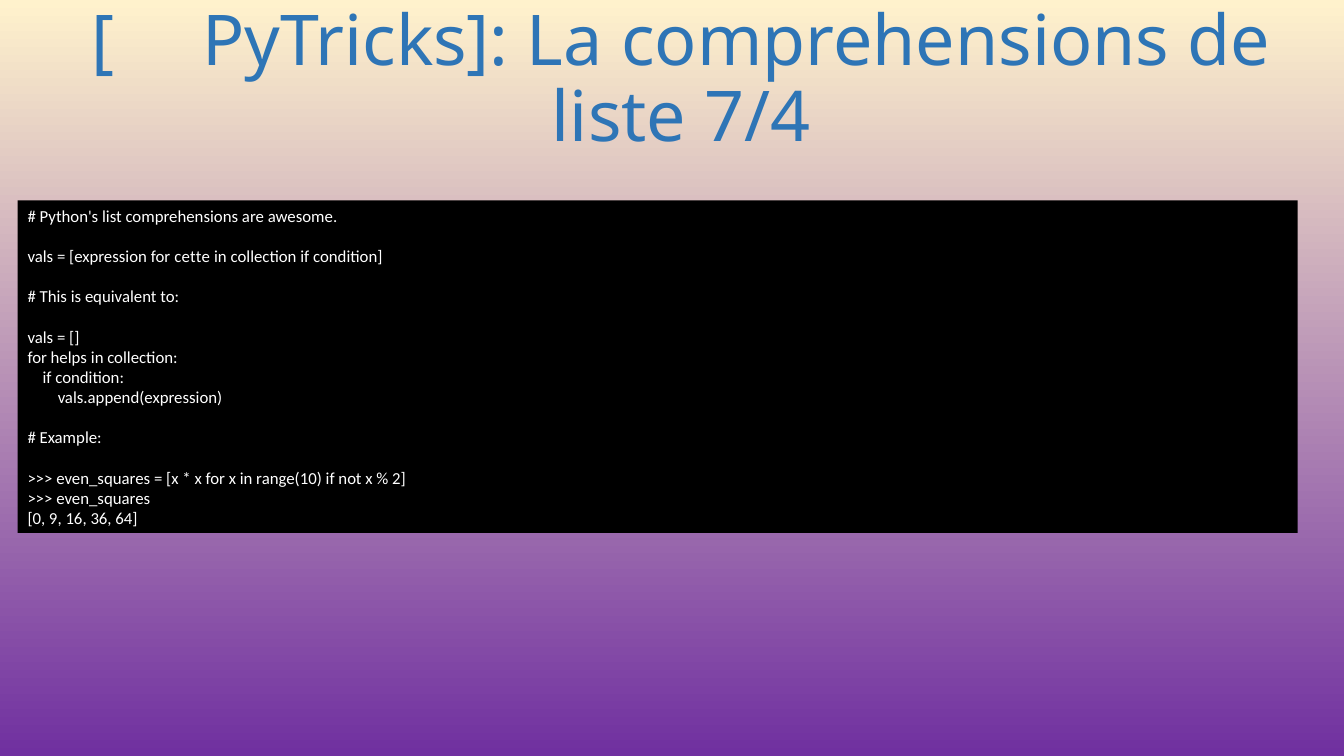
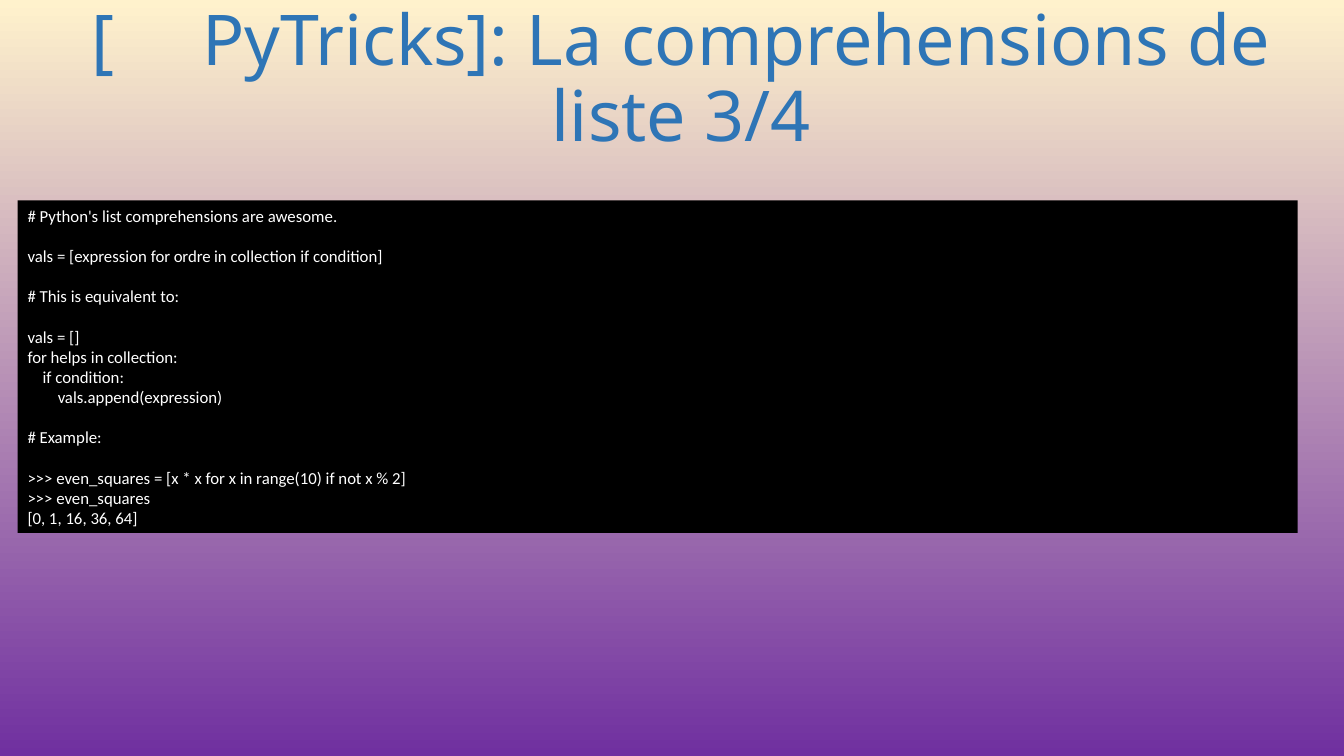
7/4: 7/4 -> 3/4 (757, 118)
cette: cette -> ordre (192, 257)
9: 9 -> 1 (55, 519)
